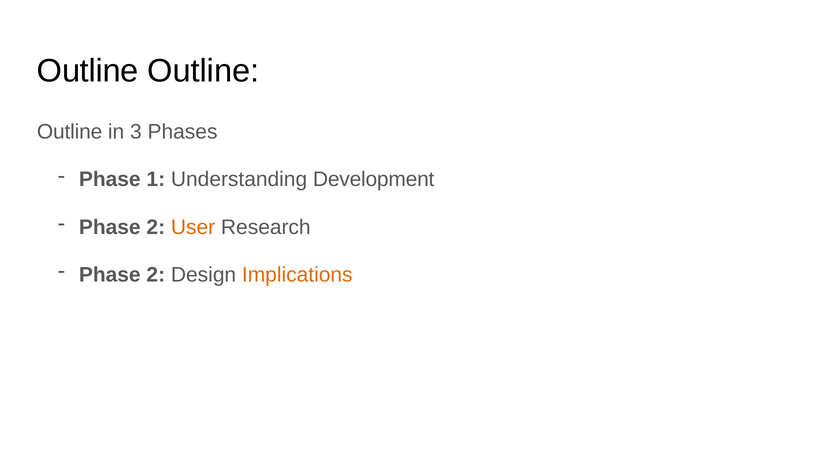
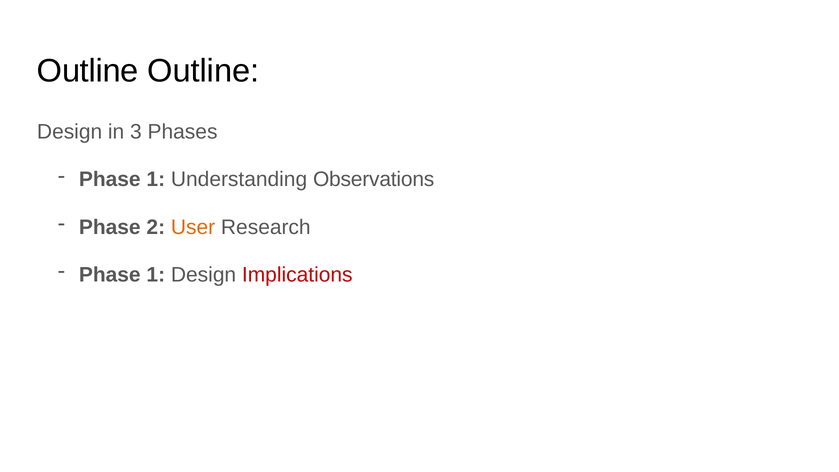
Outline: Outline -> Design (70, 132)
Development: Development -> Observations (374, 180)
2: 2 -> 1 (156, 275)
Implications colour: orange -> red (297, 275)
